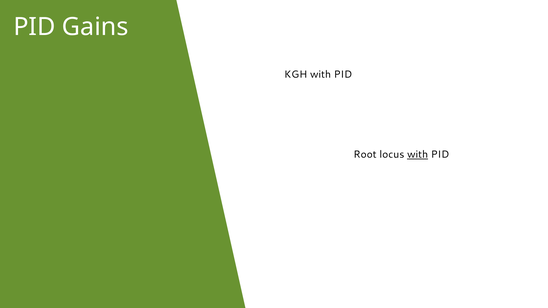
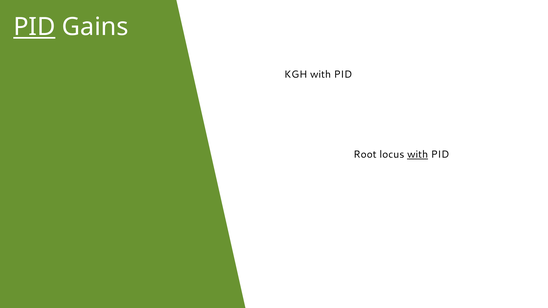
PID underline: none -> present (34, 27)
